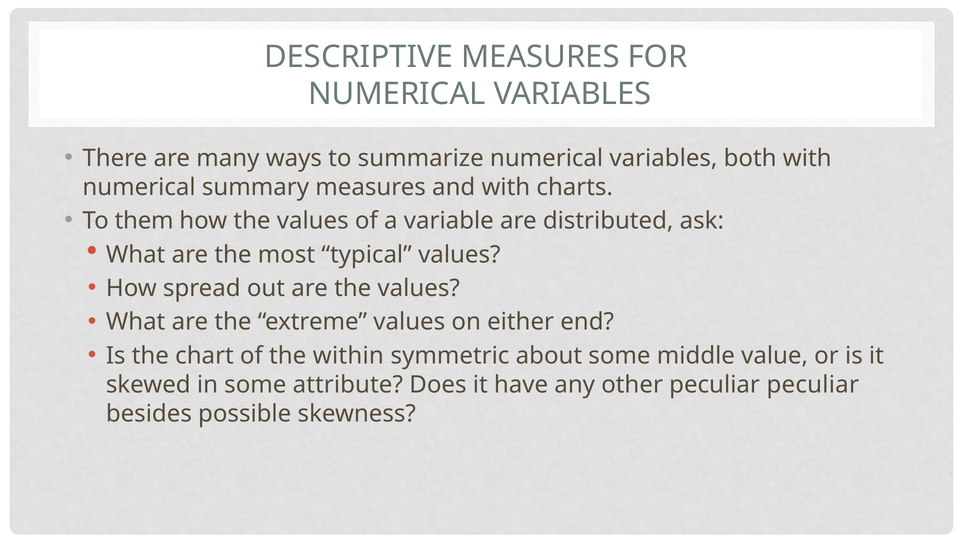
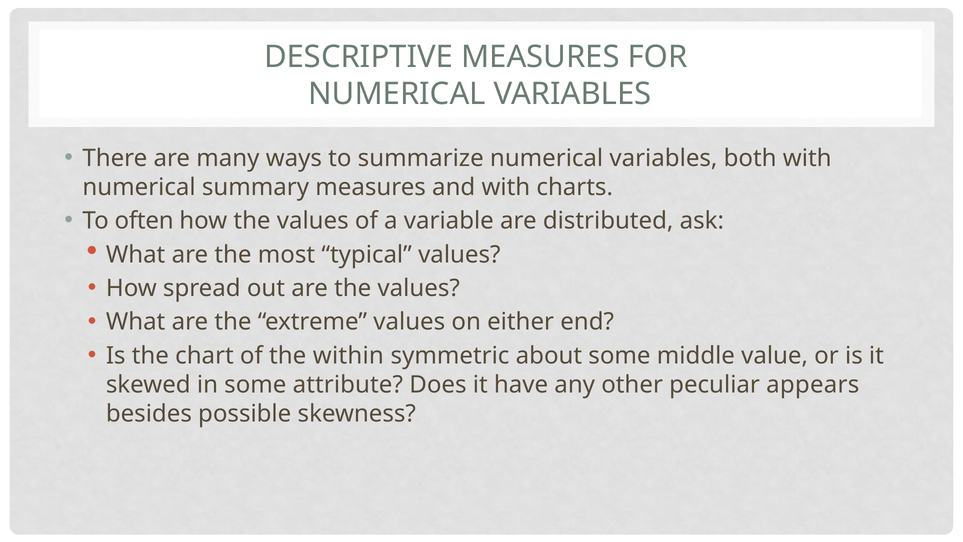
them: them -> often (144, 221)
peculiar peculiar: peculiar -> appears (813, 384)
